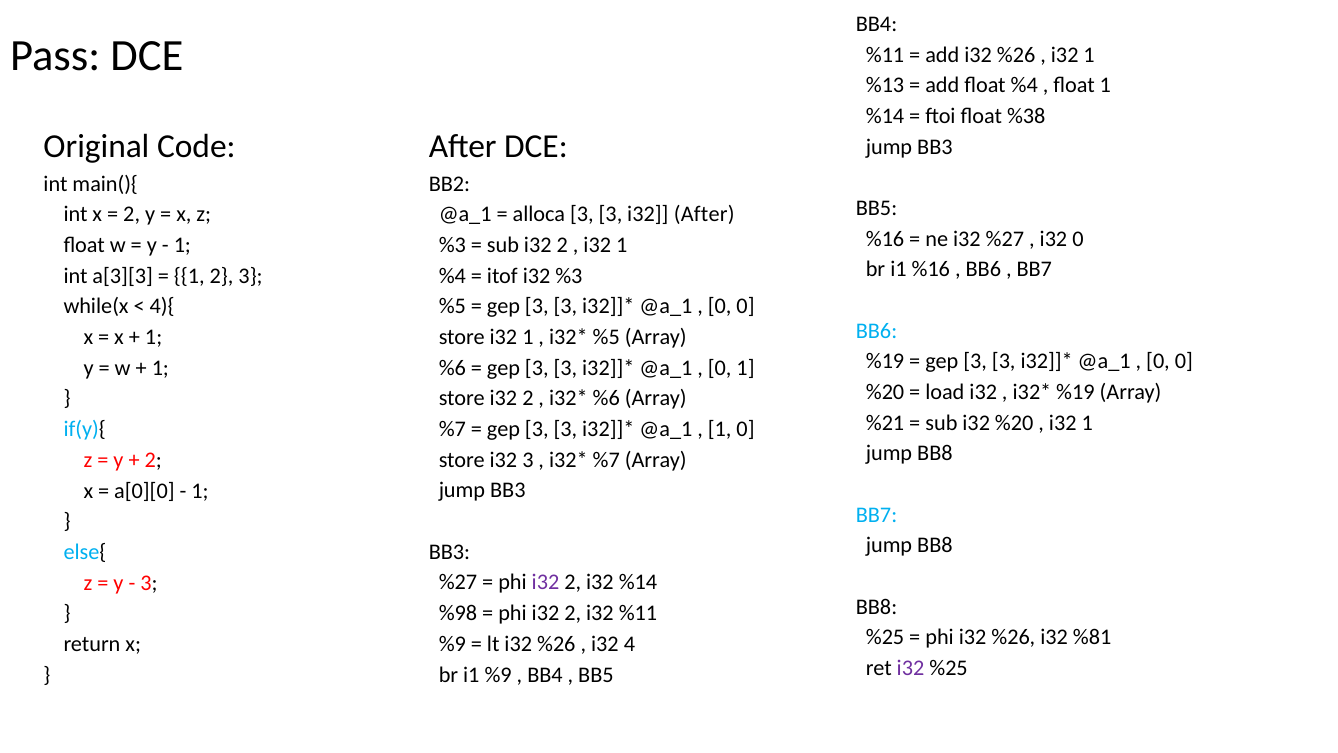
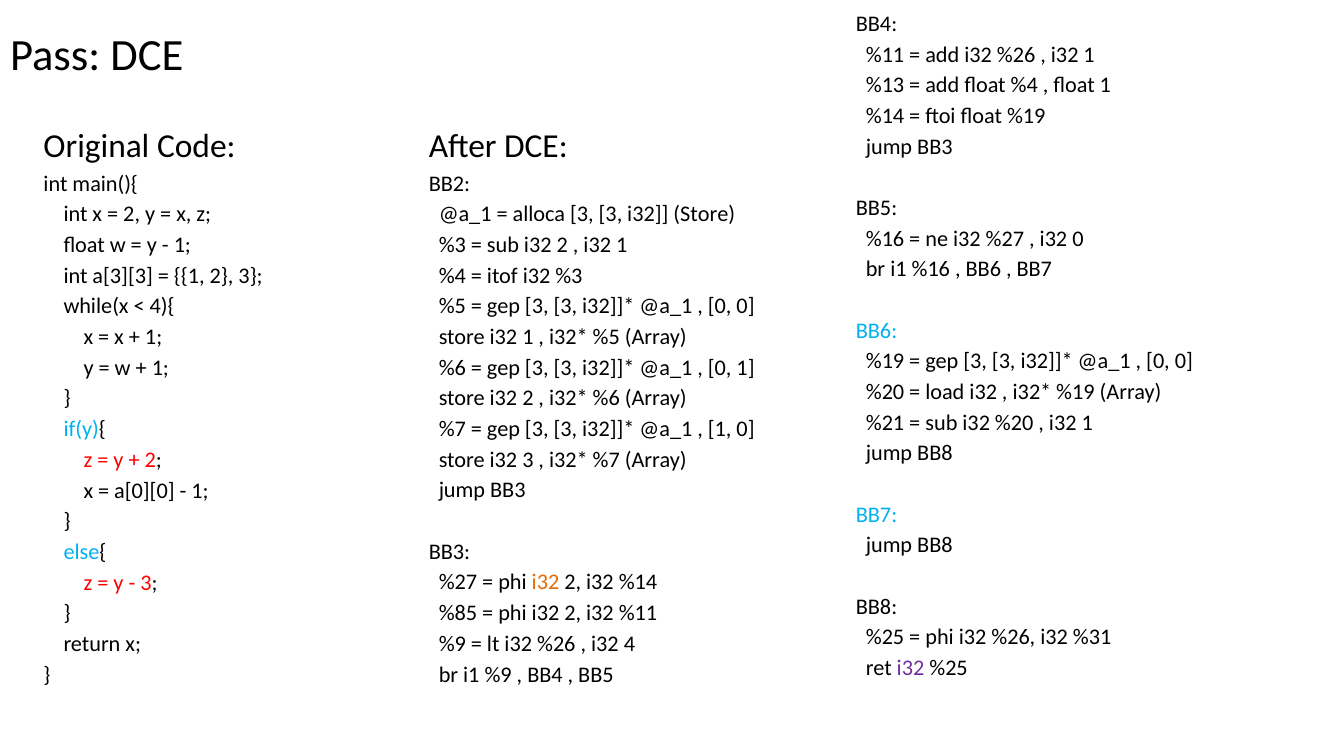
float %38: %38 -> %19 (1026, 116)
i32 After: After -> Store (704, 214)
i32 colour: purple -> orange (545, 582)
%98: %98 -> %85 (458, 613)
%81: %81 -> %31 (1092, 637)
